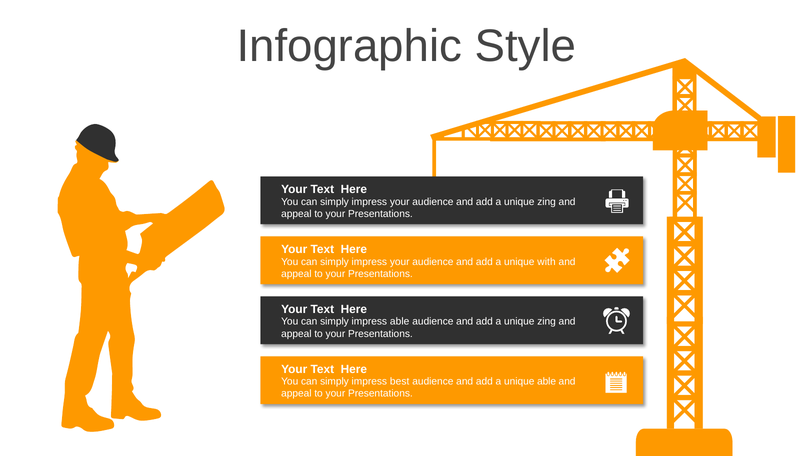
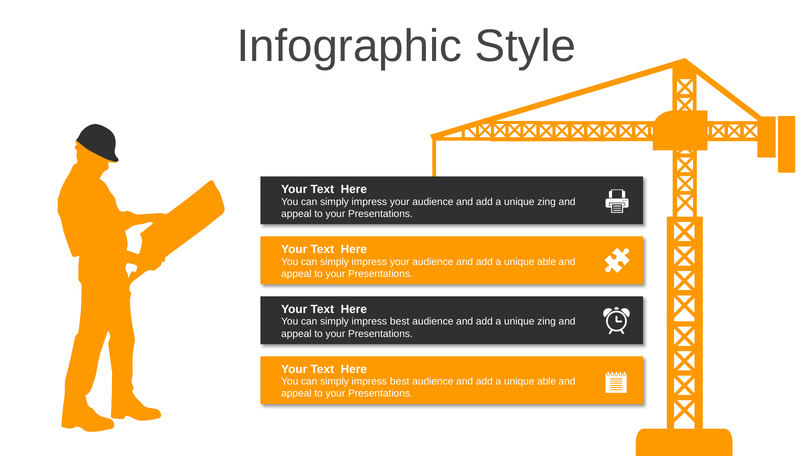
with: with -> able (547, 262)
able: able -> best (400, 322)
